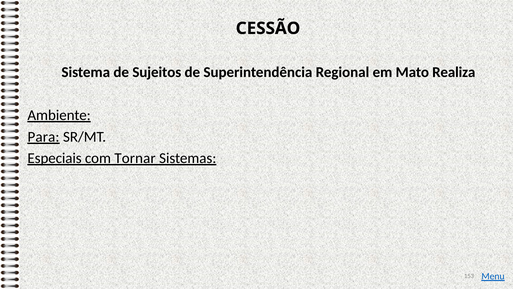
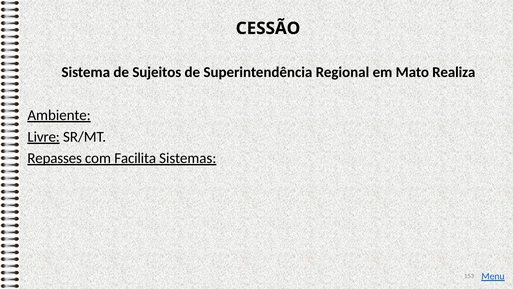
Para: Para -> Livre (44, 137)
Especiais: Especiais -> Repasses (55, 158)
Tornar: Tornar -> Facilita (135, 158)
